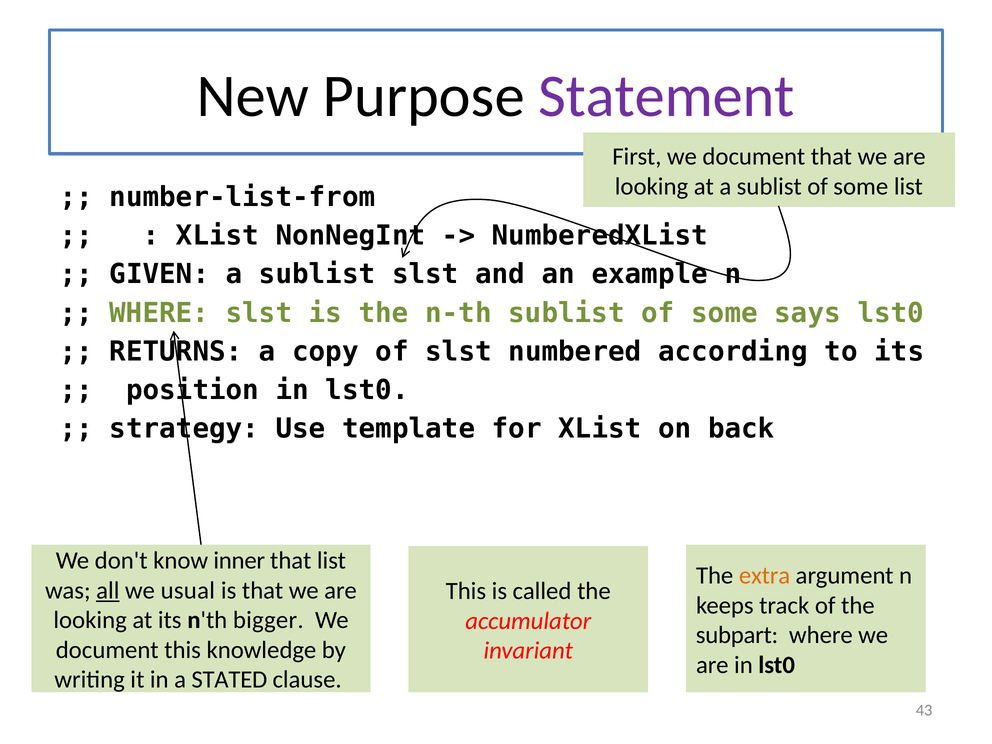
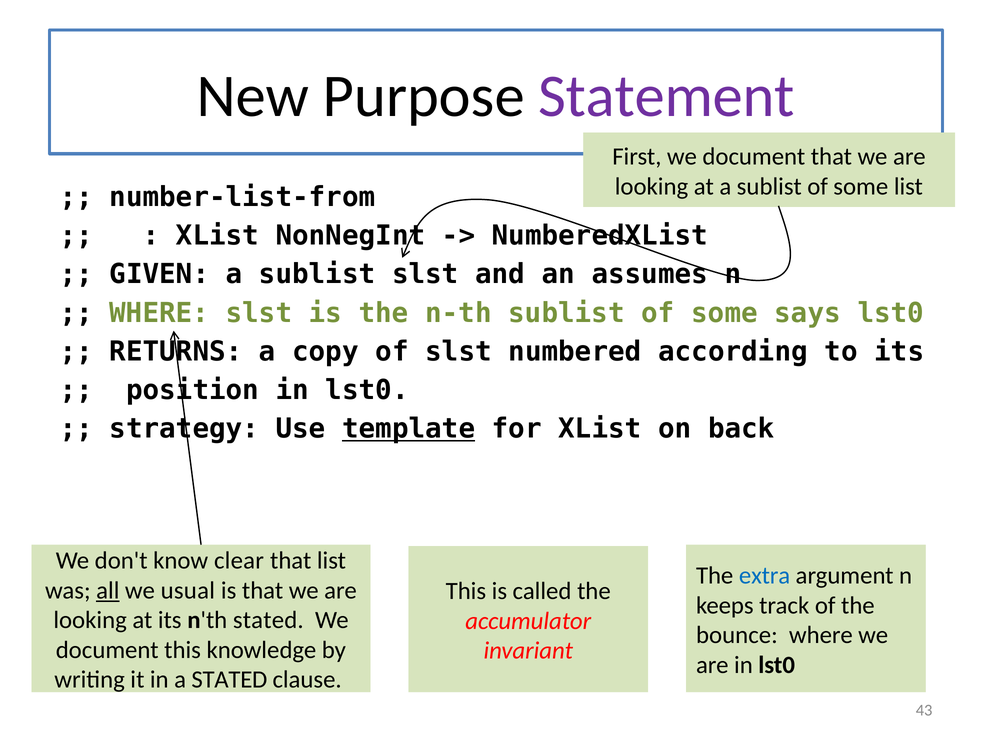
example: example -> assumes (650, 274)
template underline: none -> present (409, 429)
inner: inner -> clear (239, 561)
extra colour: orange -> blue (765, 576)
n'th bigger: bigger -> stated (268, 620)
subpart: subpart -> bounce (737, 635)
